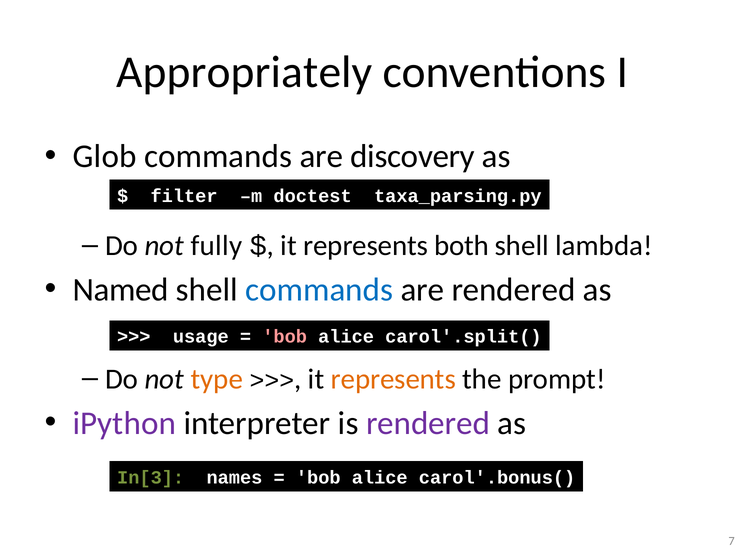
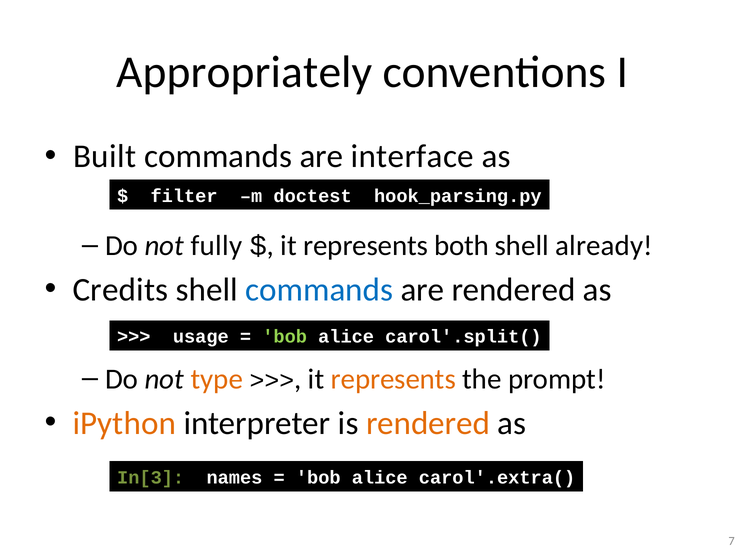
Glob: Glob -> Built (105, 156)
discovery: discovery -> interface (412, 156)
taxa_parsing.py: taxa_parsing.py -> hook_parsing.py (458, 196)
lambda: lambda -> already (604, 245)
Named: Named -> Credits (120, 290)
bob colour: pink -> light green (285, 337)
iPython colour: purple -> orange (124, 423)
rendered colour: purple -> orange (428, 423)
carol'.bonus(: carol'.bonus( -> carol'.extra( (497, 477)
